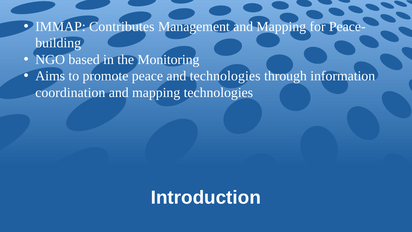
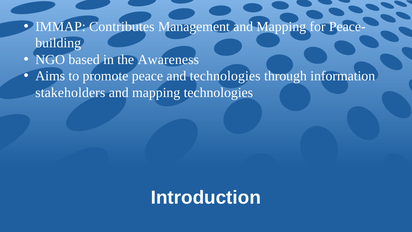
Monitoring: Monitoring -> Awareness (168, 60)
coordination: coordination -> stakeholders (70, 93)
